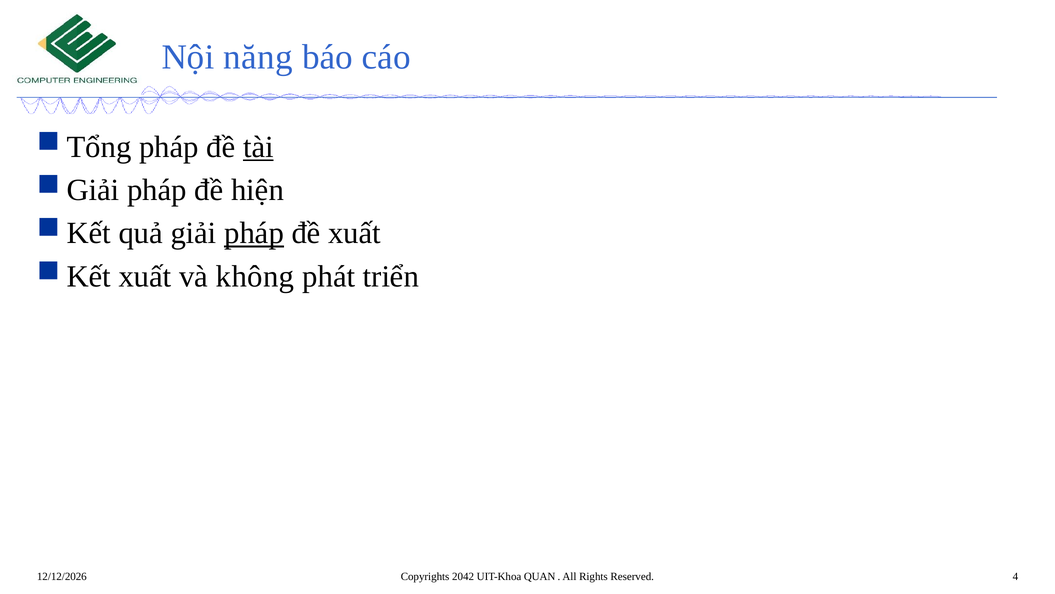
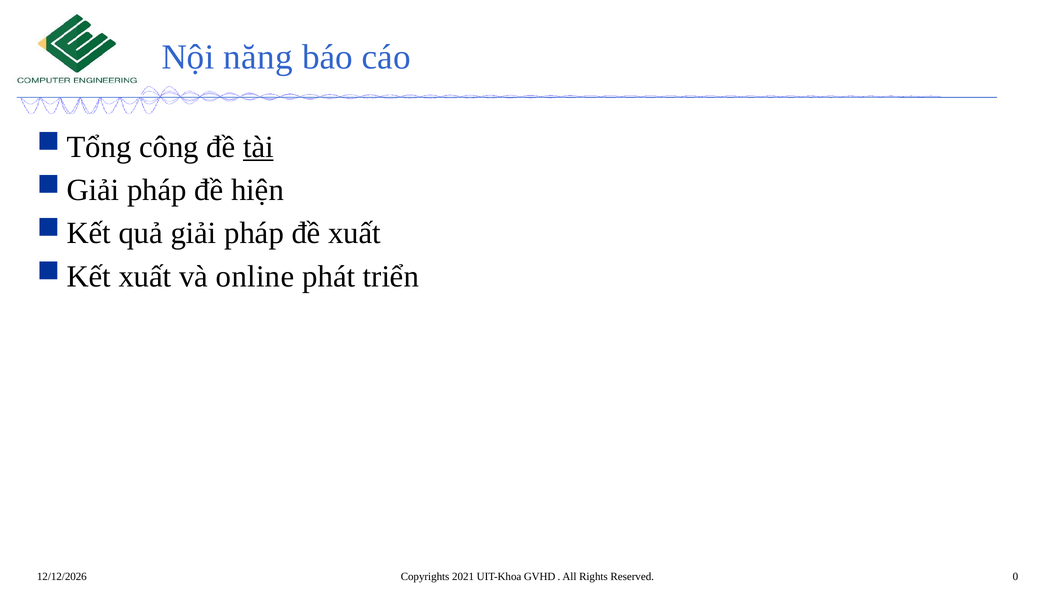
pháp: pháp -> công (169, 147)
pháp underline: present -> none (254, 233)
không: không -> online (255, 276)
2042: 2042 -> 2021 (463, 576)
QUAN: QUAN -> GVHD (540, 576)
4: 4 -> 0 (1015, 576)
